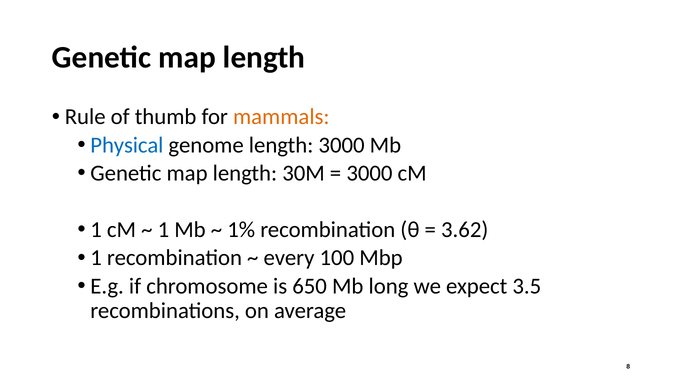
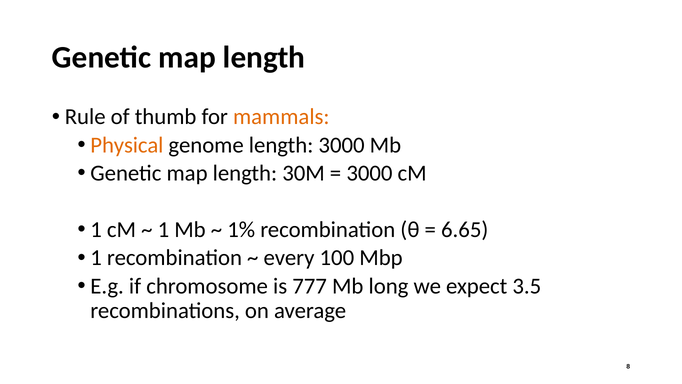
Physical colour: blue -> orange (127, 145)
3.62: 3.62 -> 6.65 (465, 229)
650: 650 -> 777 (310, 286)
